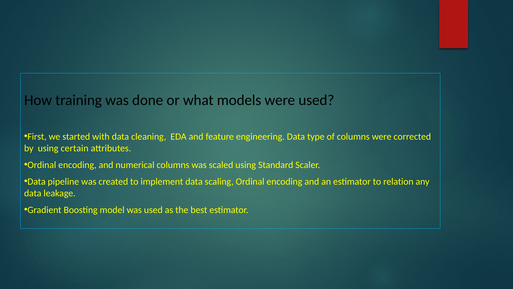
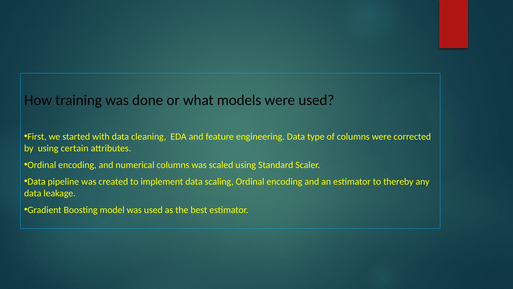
relation: relation -> thereby (398, 181)
